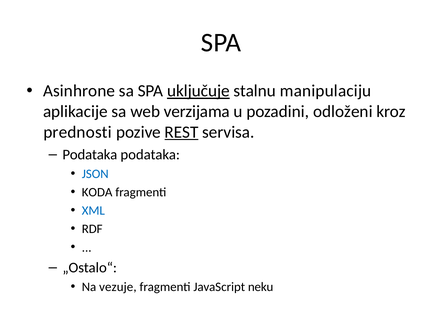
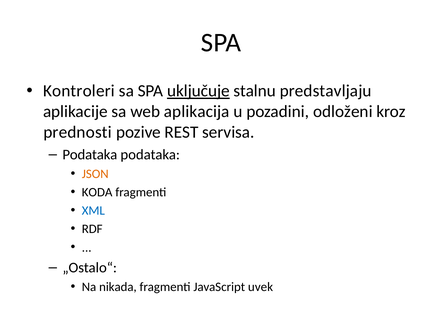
Asinhrone: Asinhrone -> Kontroleri (79, 91)
manipulaciju: manipulaciju -> predstavljaju (326, 91)
verzijama: verzijama -> aplikacija (197, 112)
REST underline: present -> none (182, 132)
JSON colour: blue -> orange (95, 174)
vezuje: vezuje -> nikada (118, 287)
neku: neku -> uvek (261, 287)
